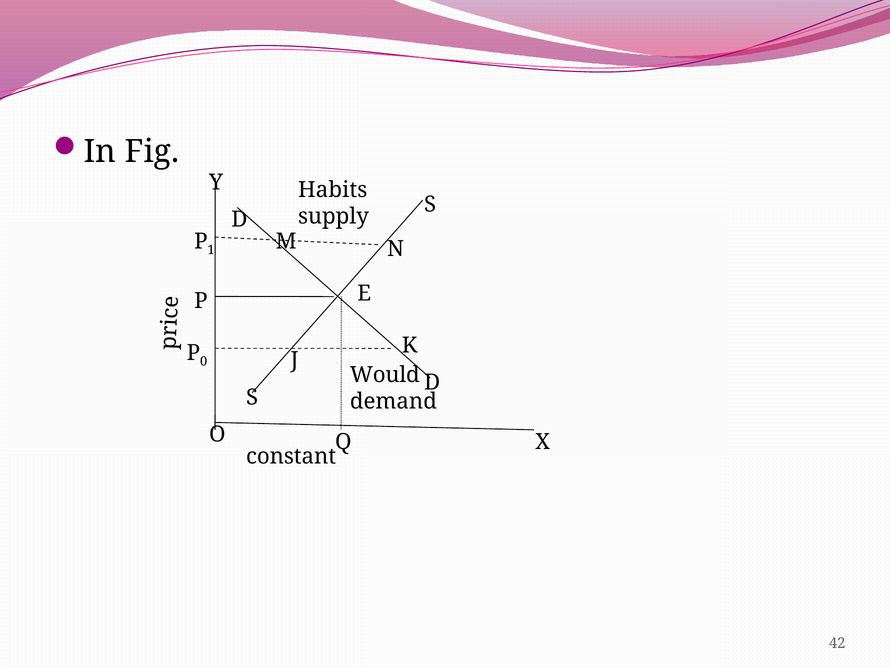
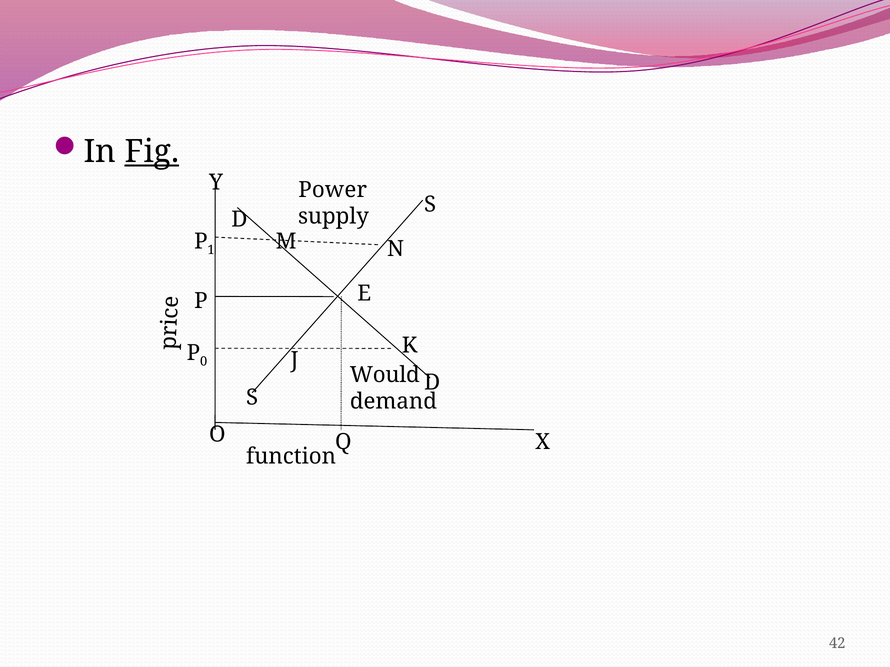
Fig underline: none -> present (152, 152)
Habits: Habits -> Power (333, 190)
constant: constant -> function (291, 457)
